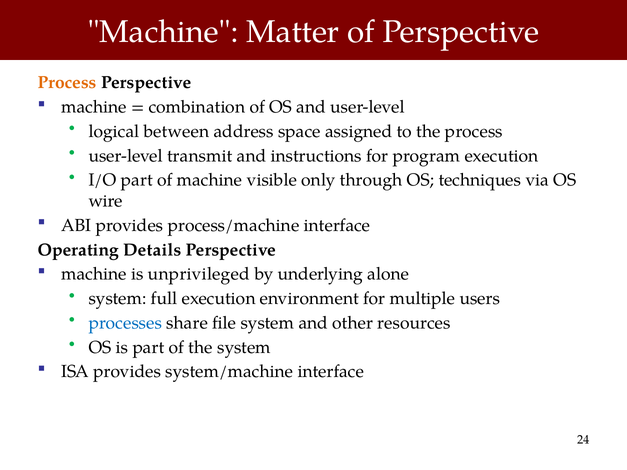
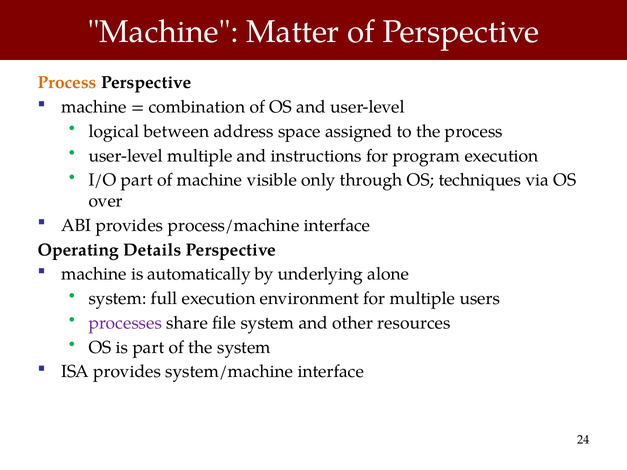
user-level transmit: transmit -> multiple (200, 156)
wire: wire -> over (106, 201)
unprivileged: unprivileged -> automatically (199, 274)
processes colour: blue -> purple (125, 323)
